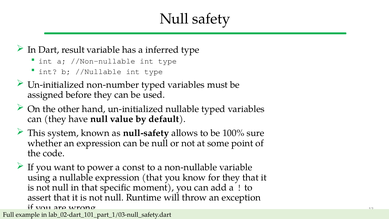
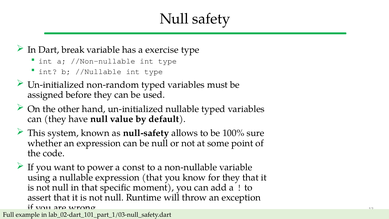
result: result -> break (73, 50)
inferred: inferred -> exercise (162, 50)
non-number: non-number -> non-random (113, 85)
